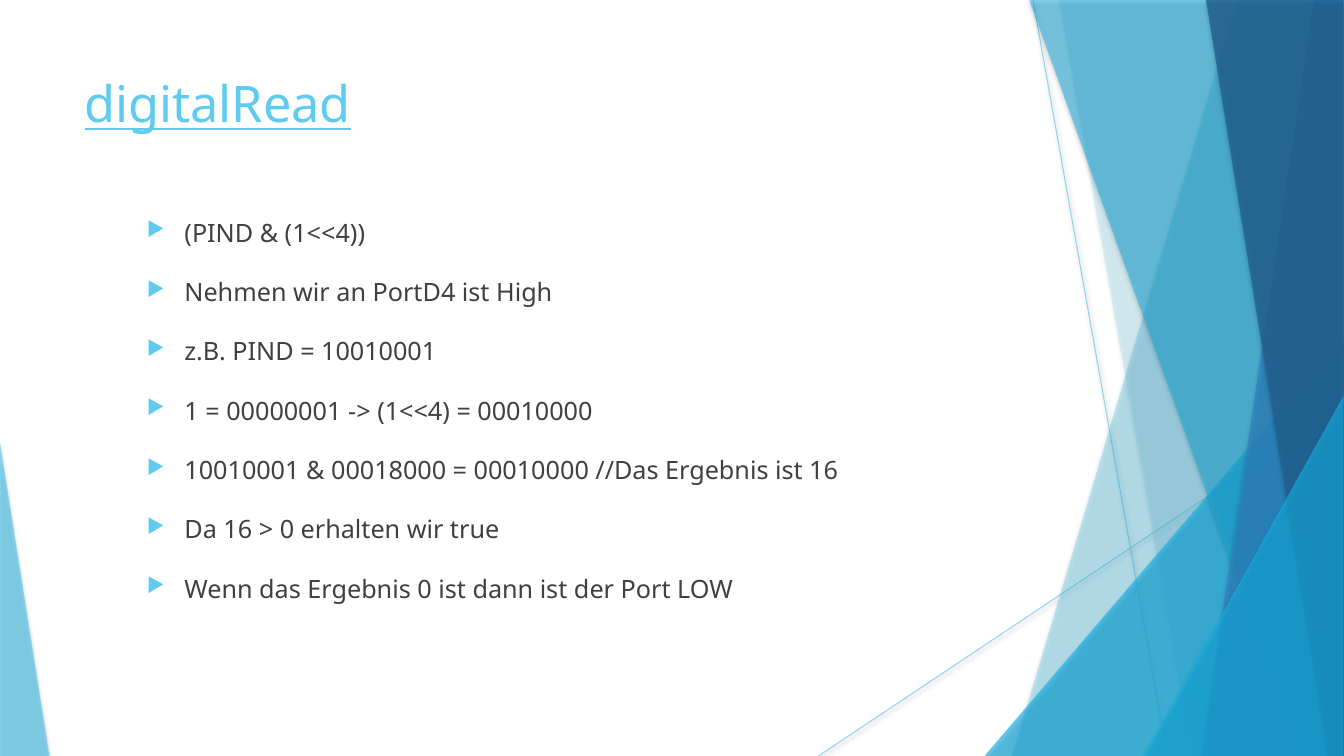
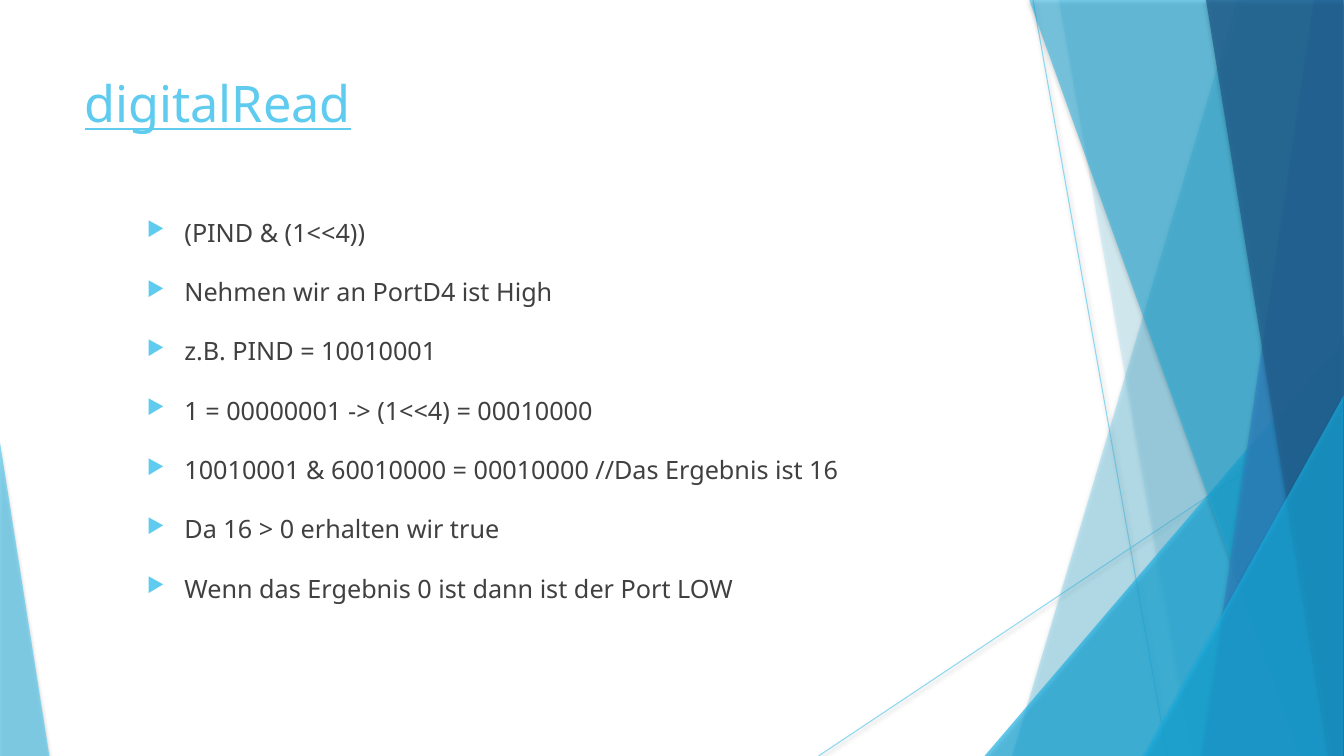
00018000: 00018000 -> 60010000 (389, 471)
